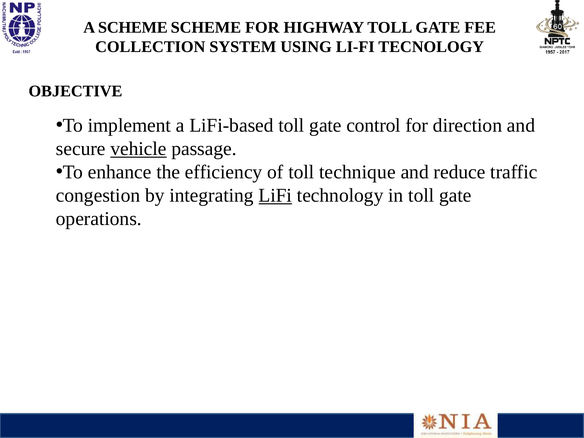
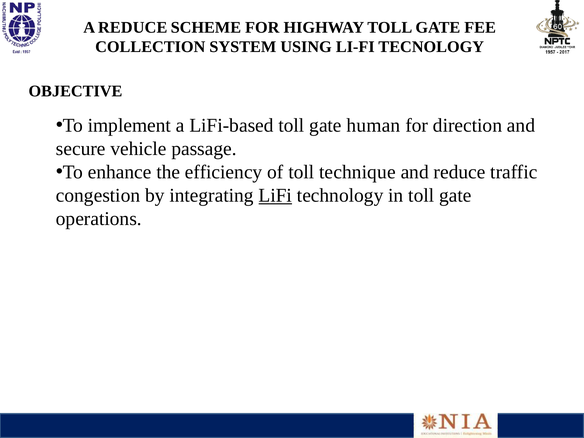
A SCHEME: SCHEME -> REDUCE (133, 27)
control: control -> human (373, 125)
vehicle underline: present -> none (138, 149)
